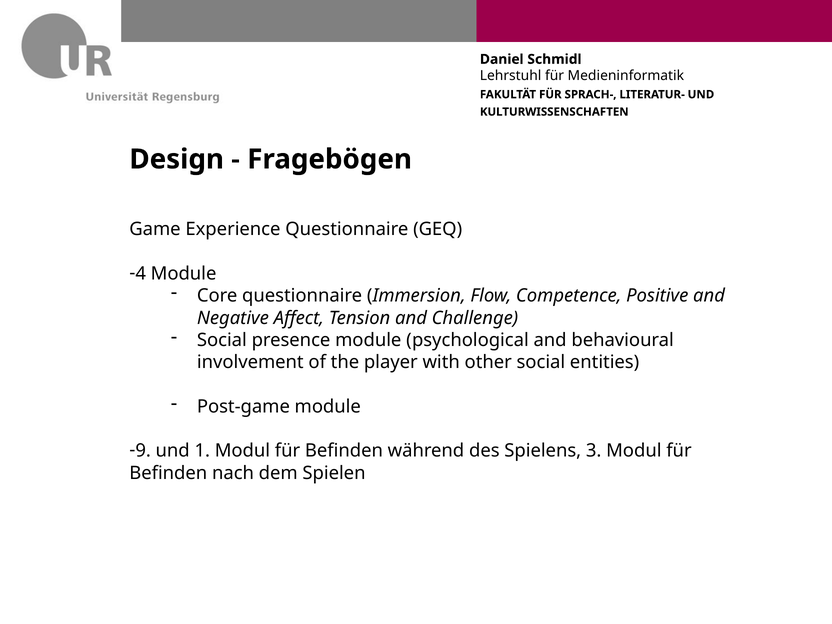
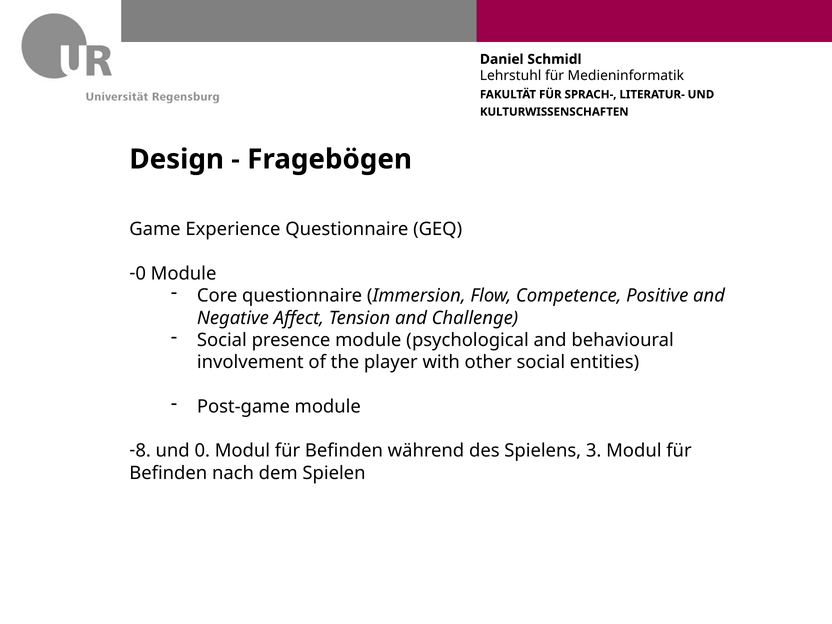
4: 4 -> 0 (141, 274)
9: 9 -> 8 (143, 451)
und 1: 1 -> 0 (202, 451)
